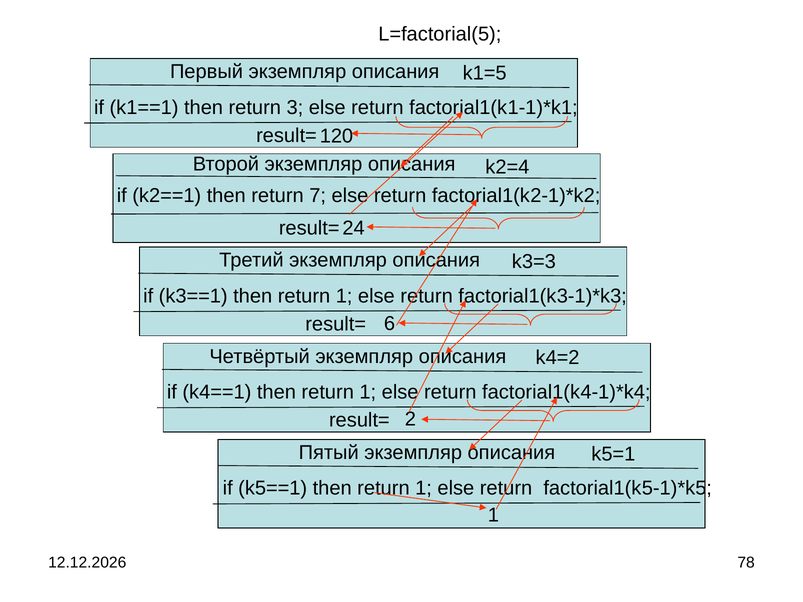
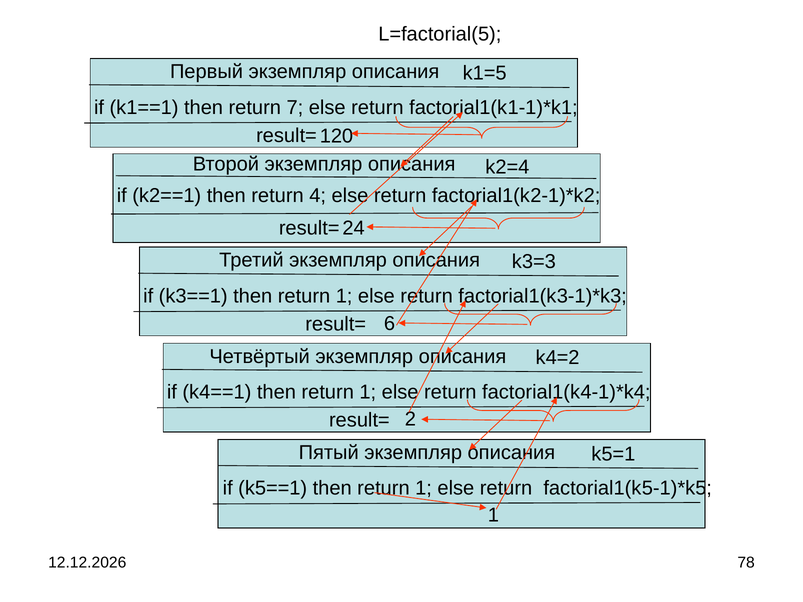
3: 3 -> 7 (295, 108)
7: 7 -> 4 (318, 196)
